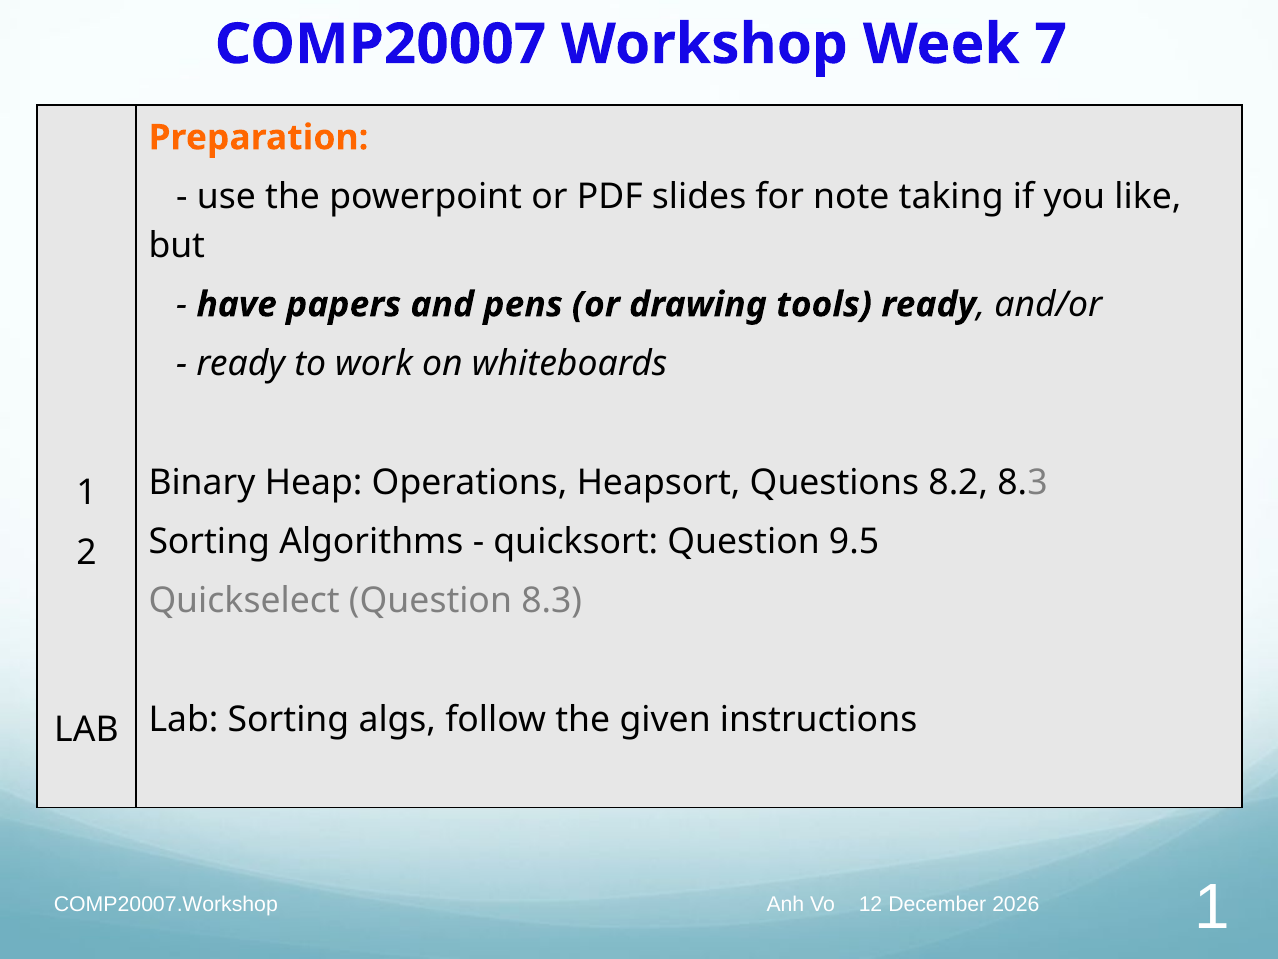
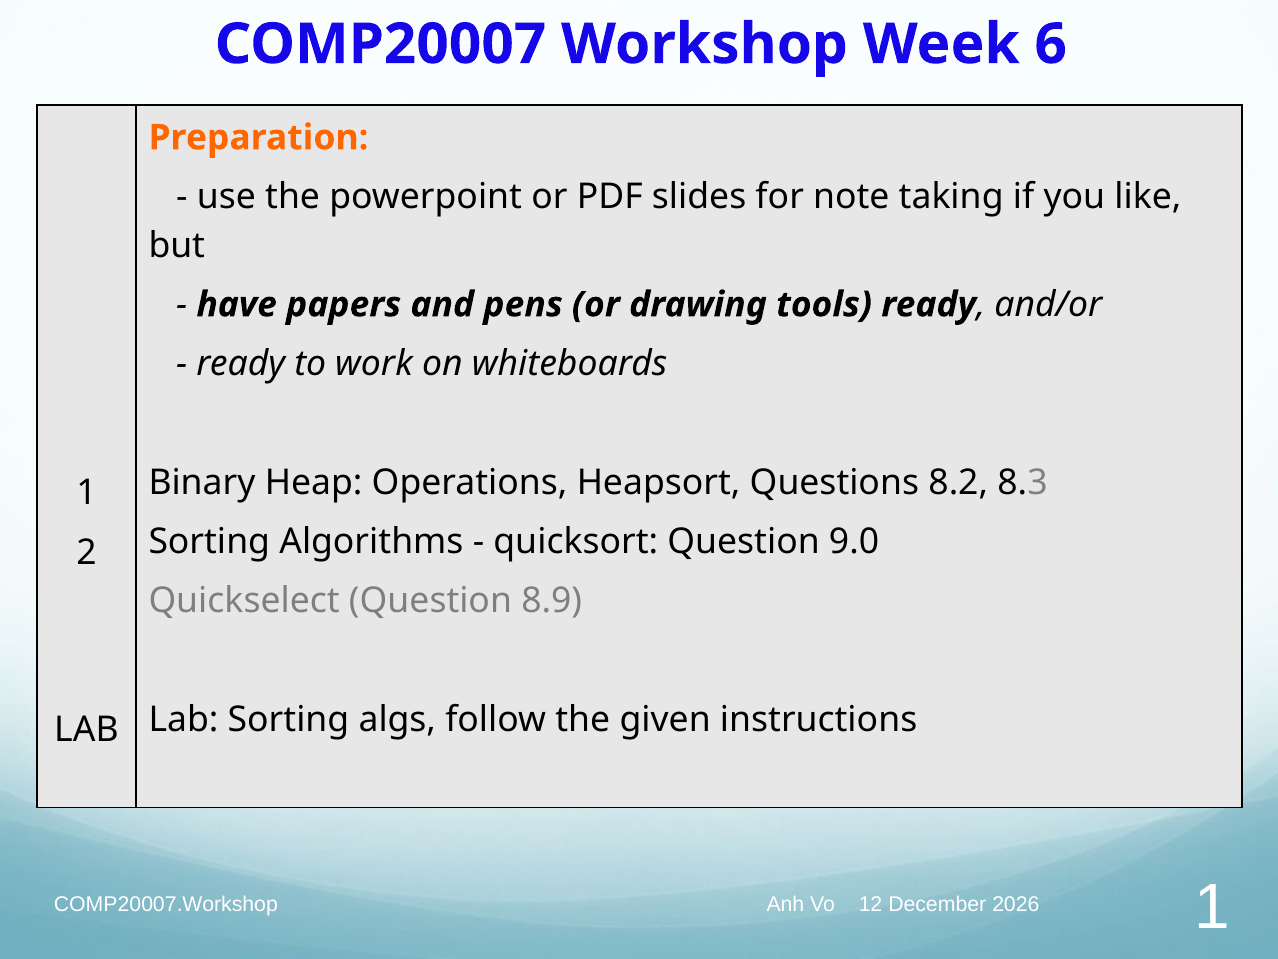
7: 7 -> 6 (1051, 44)
9.5: 9.5 -> 9.0 (854, 541)
Question 8.3: 8.3 -> 8.9 (552, 601)
